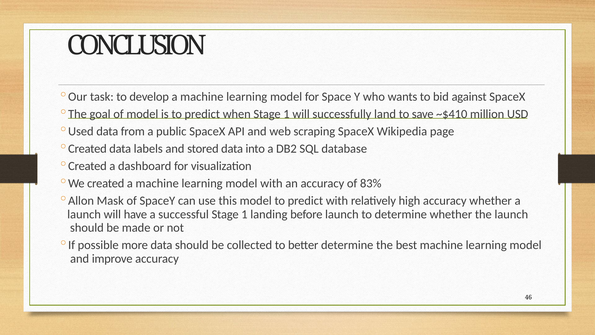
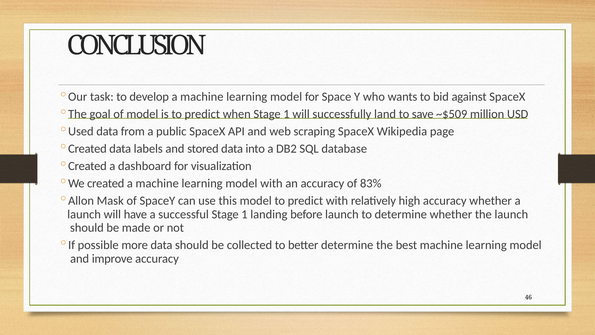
~$410: ~$410 -> ~$509 (452, 114)
